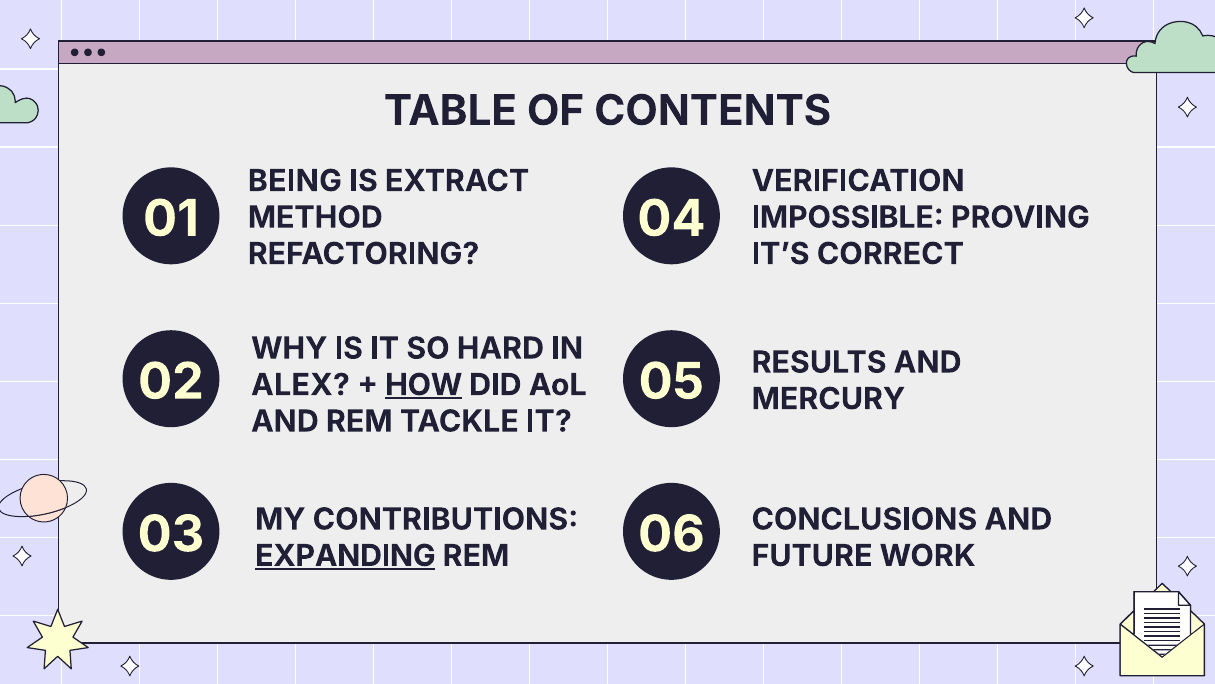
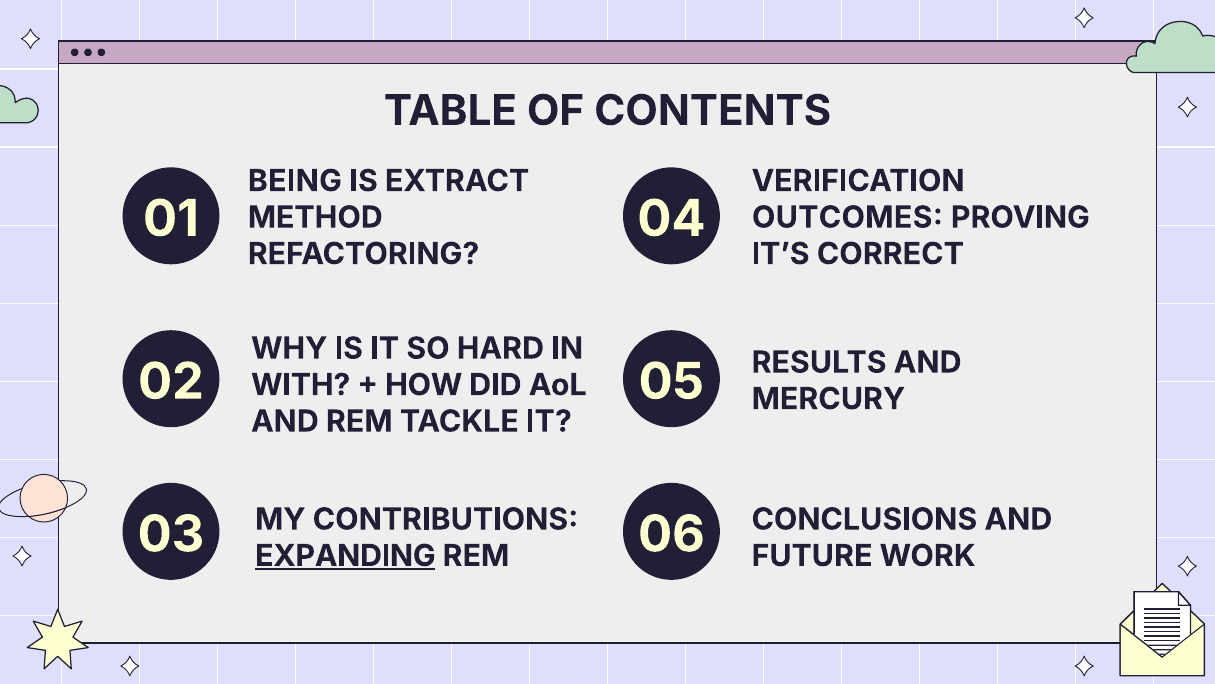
IMPOSSIBLE: IMPOSSIBLE -> OUTCOMES (847, 217)
ALEX: ALEX -> WITH (301, 385)
HOW underline: present -> none (424, 385)
